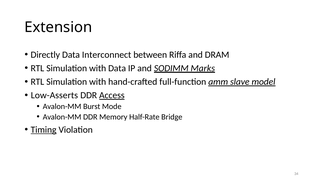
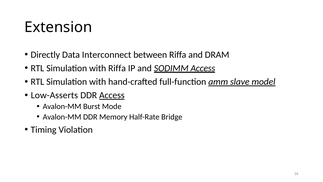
with Data: Data -> Riffa (117, 68)
SODIMM Marks: Marks -> Access (203, 68)
Timing underline: present -> none (44, 129)
